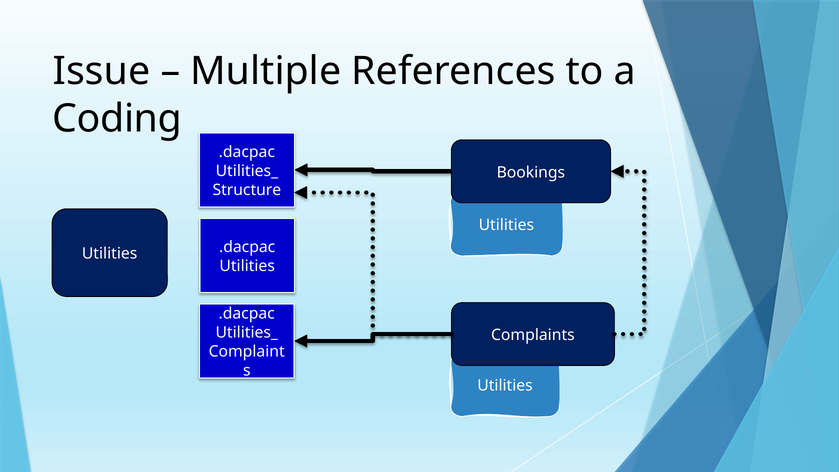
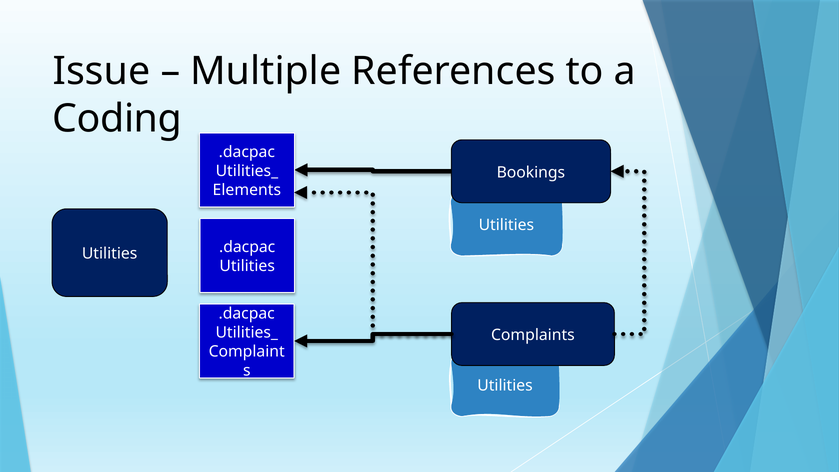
Structure: Structure -> Elements (247, 190)
